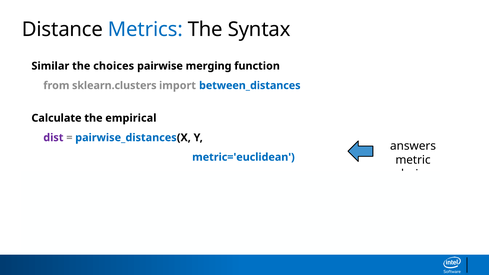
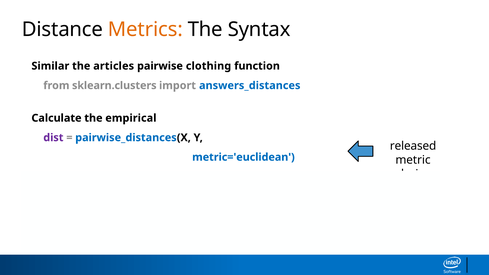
Metrics colour: blue -> orange (145, 29)
the choices: choices -> articles (114, 66)
merging: merging -> clothing (208, 66)
between_distances: between_distances -> answers_distances (250, 86)
answers: answers -> released (413, 146)
